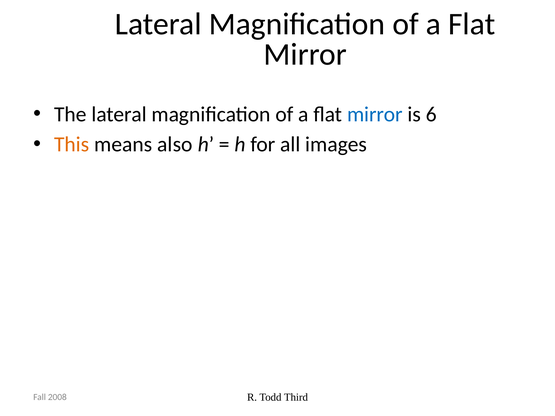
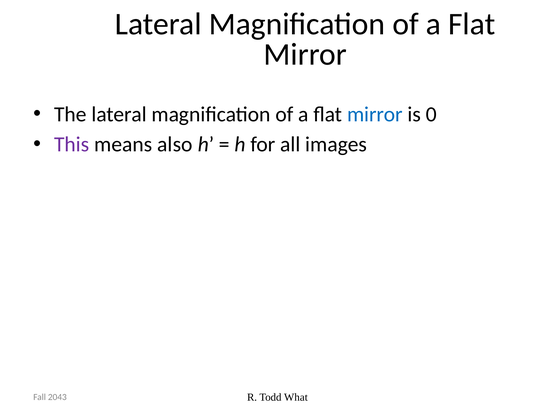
6: 6 -> 0 (431, 114)
This colour: orange -> purple (72, 145)
Third: Third -> What (296, 398)
2008: 2008 -> 2043 (57, 398)
